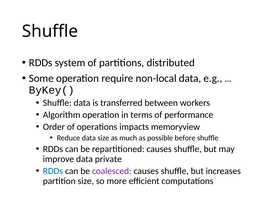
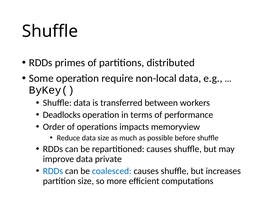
system: system -> primes (70, 63)
Algorithm: Algorithm -> Deadlocks (62, 115)
coalesced colour: purple -> blue (112, 171)
